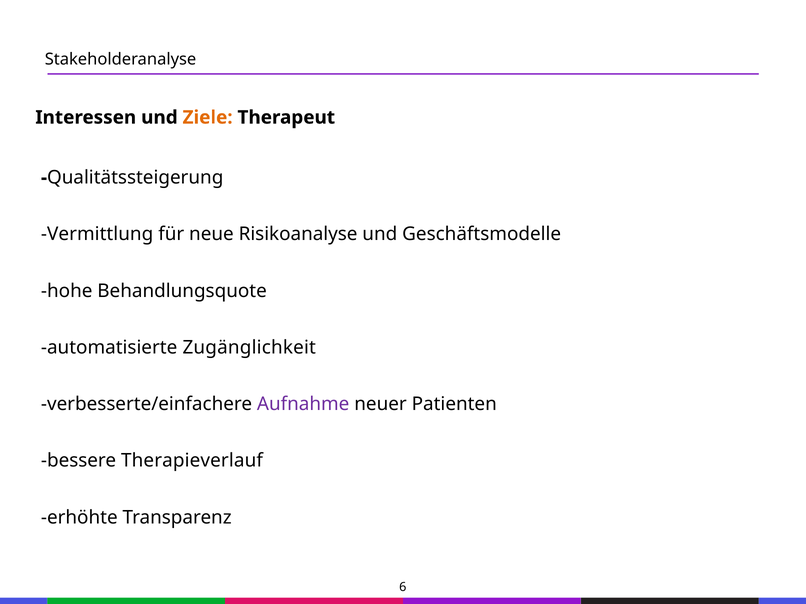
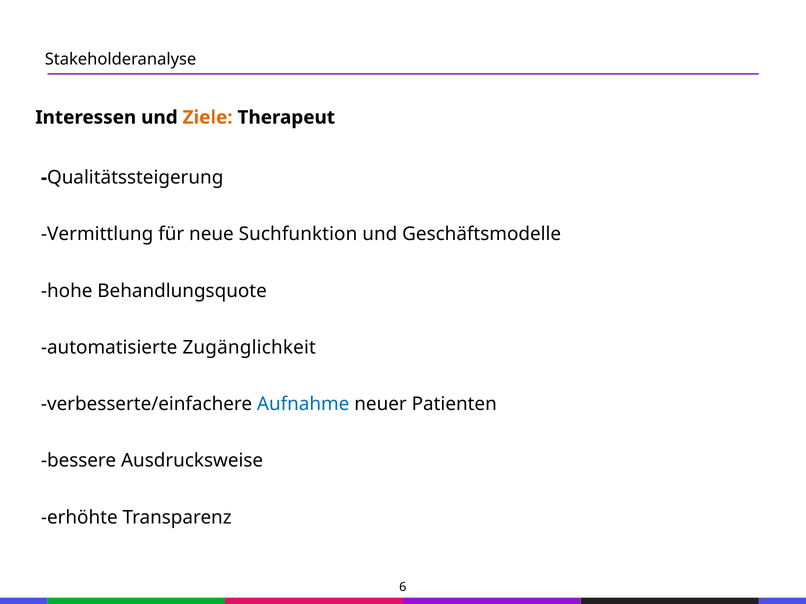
Risikoanalyse: Risikoanalyse -> Suchfunktion (298, 234)
Aufnahme colour: purple -> blue (303, 404)
Therapieverlauf: Therapieverlauf -> Ausdrucksweise (192, 461)
